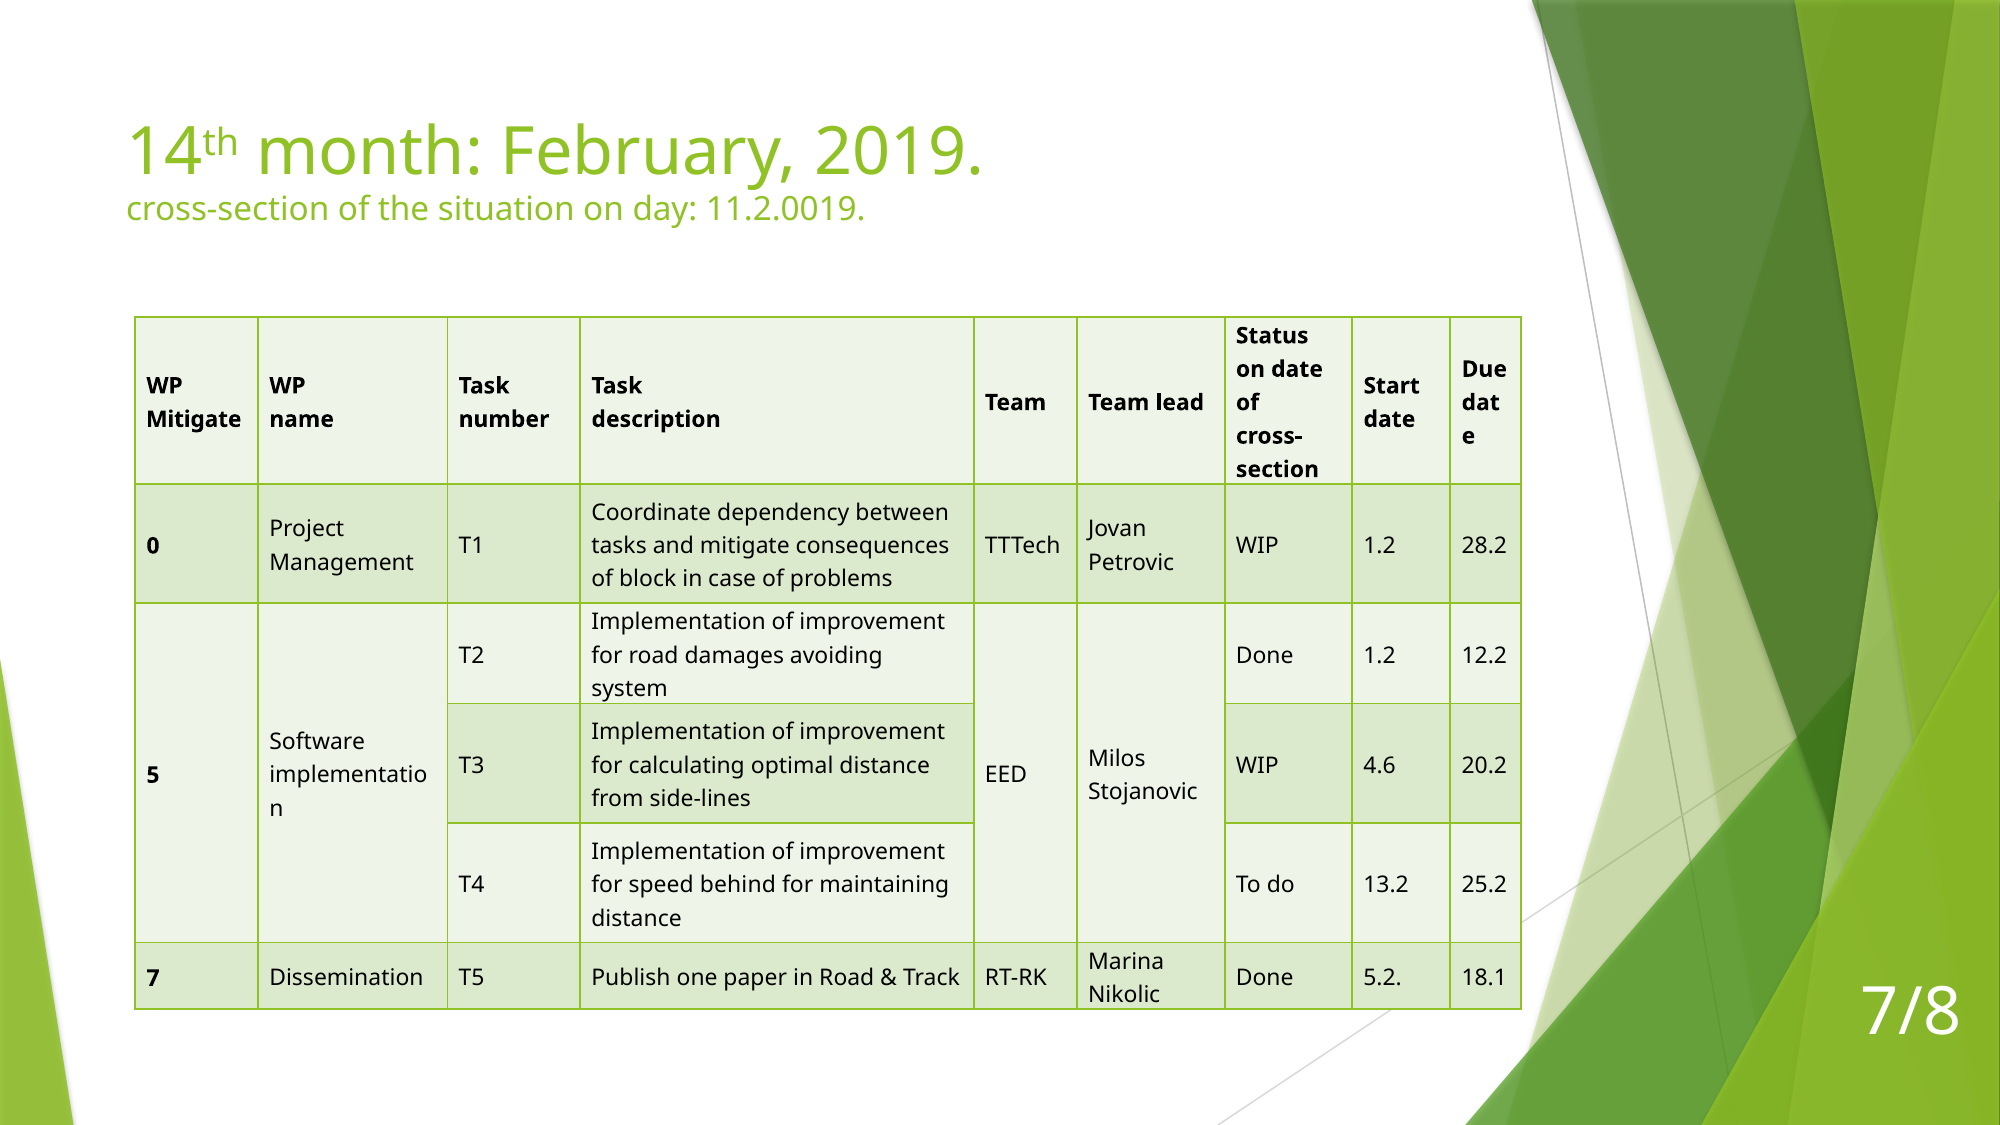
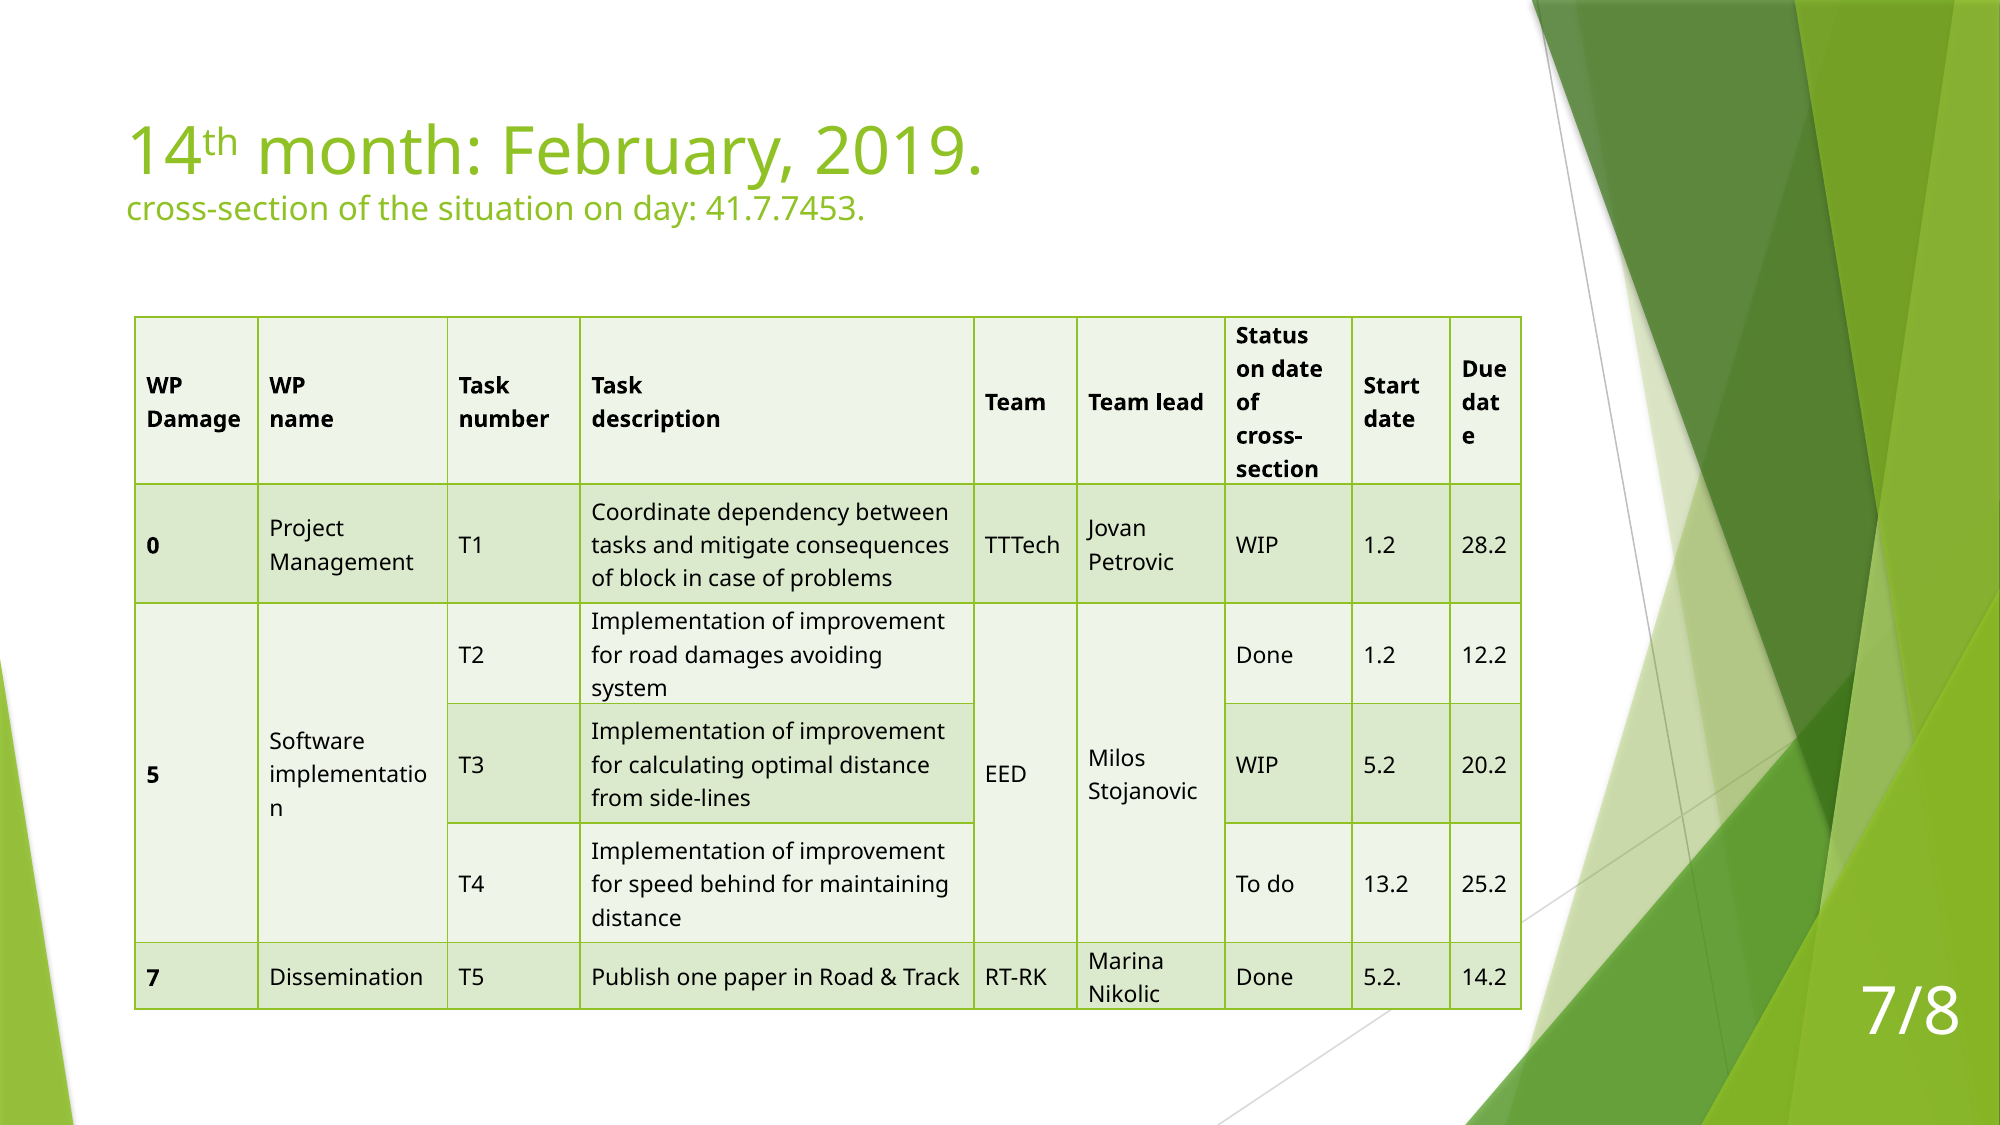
11.2.0019: 11.2.0019 -> 41.7.7453 (786, 210)
Mitigate: Mitigate -> Damage (194, 419)
WIP 4.6: 4.6 -> 5.2 (1380, 766)
18.1: 18.1 -> 14.2 (1484, 978)
